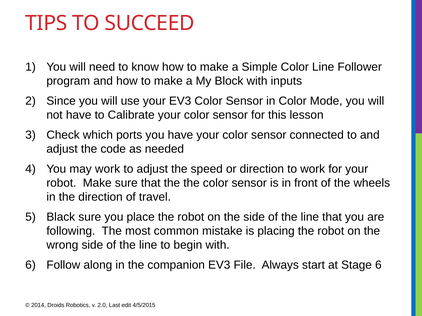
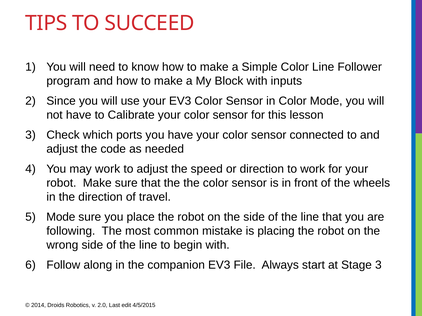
Black: Black -> Mode (61, 217)
Stage 6: 6 -> 3 (378, 265)
